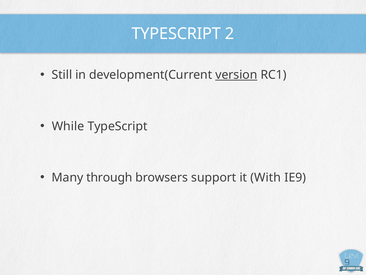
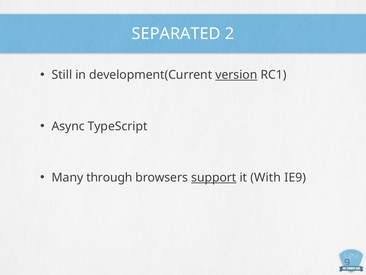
TYPESCRIPT: TYPESCRIPT -> SEPARATED (176, 34)
While: While -> Async (68, 126)
support underline: none -> present (214, 177)
